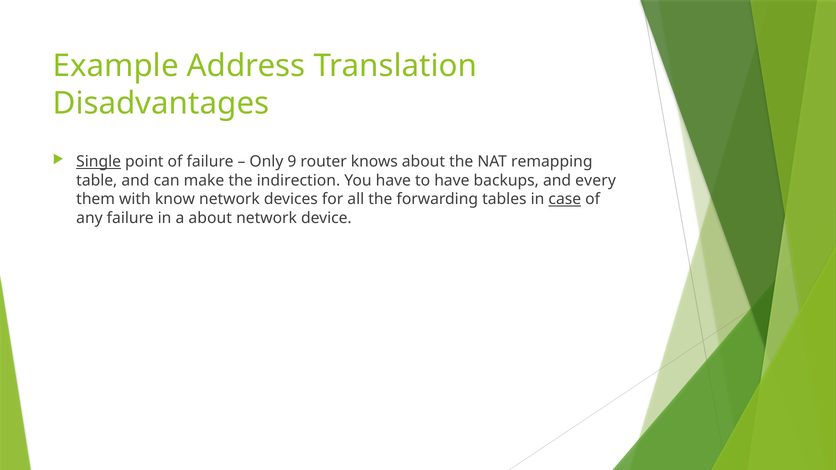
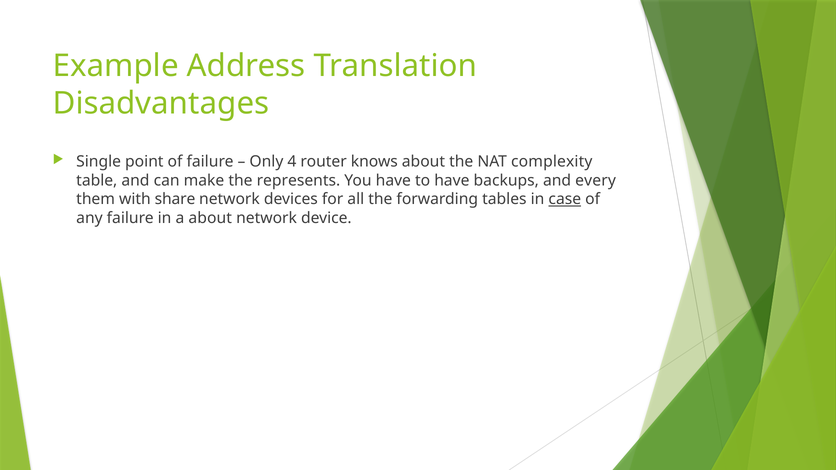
Single underline: present -> none (99, 162)
9: 9 -> 4 (292, 162)
remapping: remapping -> complexity (552, 162)
indirection: indirection -> represents (298, 181)
know: know -> share (175, 199)
